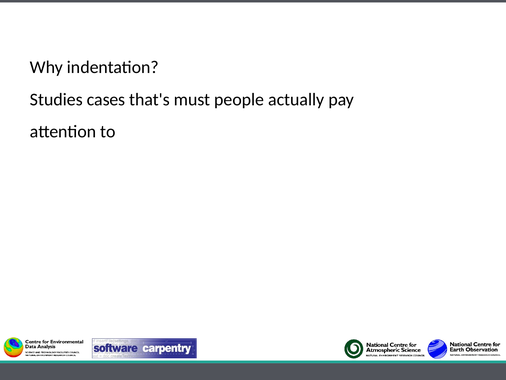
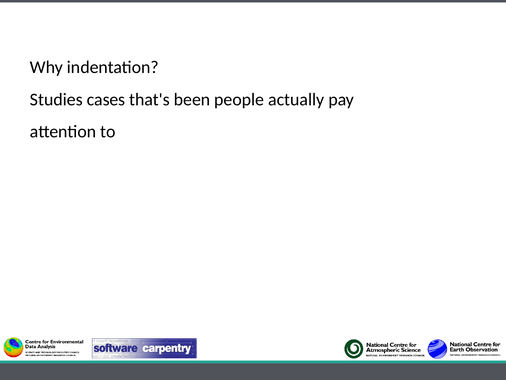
must: must -> been (192, 99)
